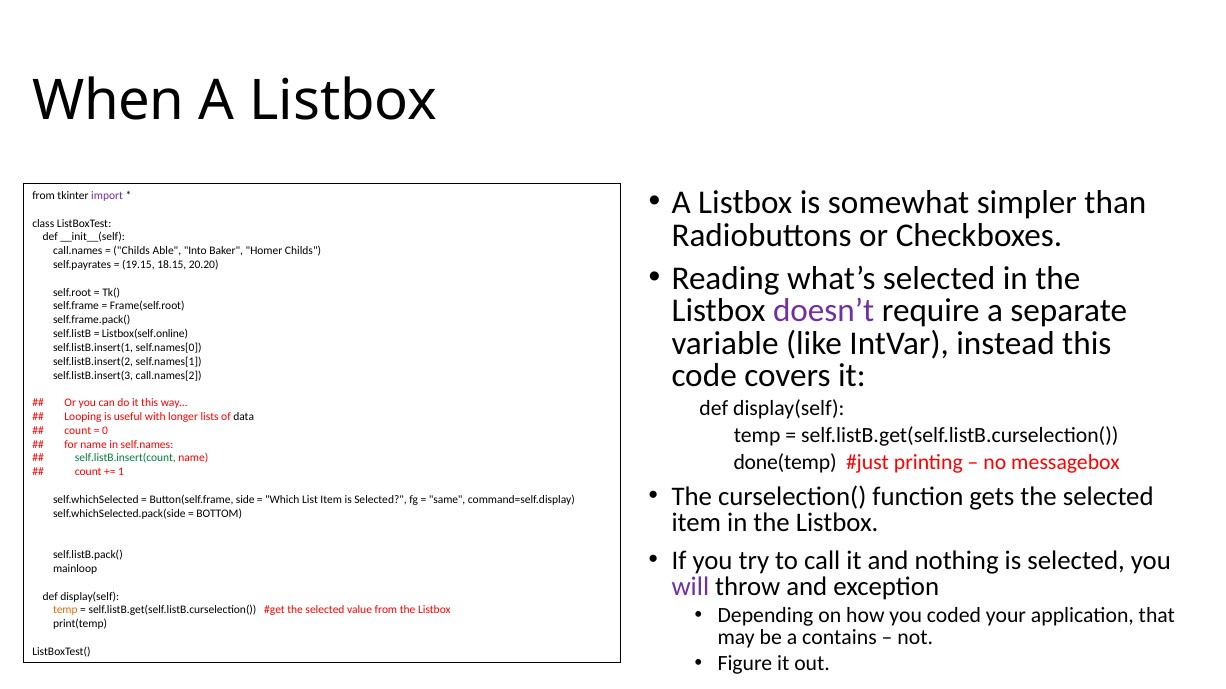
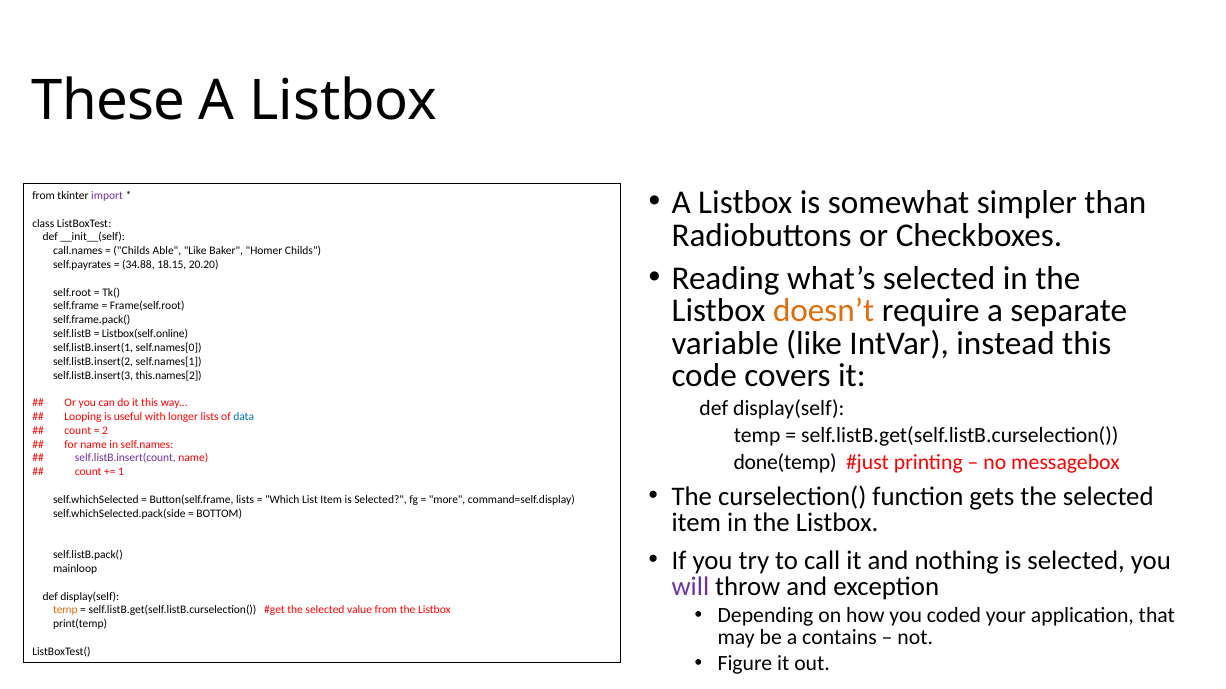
When: When -> These (109, 101)
Able Into: Into -> Like (195, 251)
19.15: 19.15 -> 34.88 (138, 265)
doesn’t colour: purple -> orange (824, 311)
call.names[2: call.names[2 -> this.names[2 (169, 376)
data colour: black -> blue (244, 417)
0: 0 -> 2 (105, 431)
self.listB.insert(count colour: green -> purple (125, 459)
Button(self.frame side: side -> lists (245, 500)
same: same -> more (447, 500)
